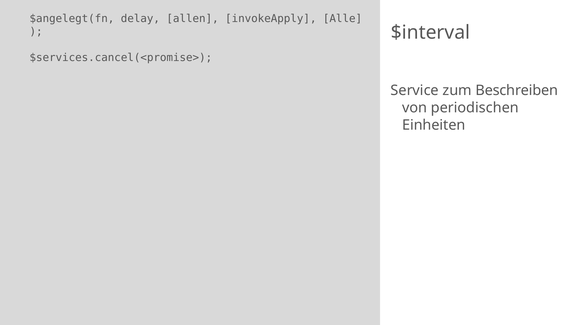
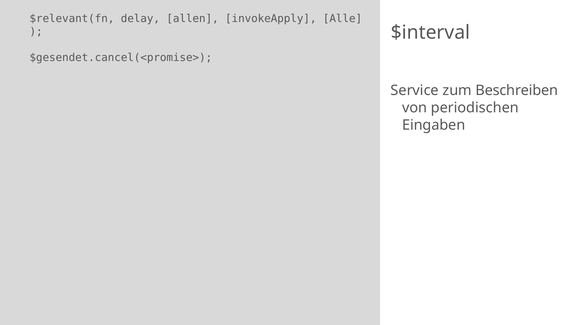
$angelegt(fn: $angelegt(fn -> $relevant(fn (72, 19)
$services.cancel(<promise>: $services.cancel(<promise> -> $gesendet.cancel(<promise> (121, 58)
Einheiten: Einheiten -> Eingaben (434, 125)
